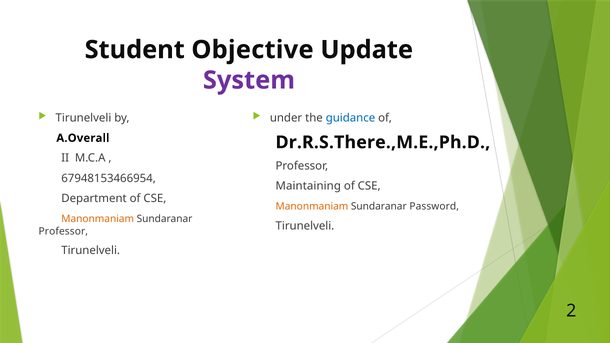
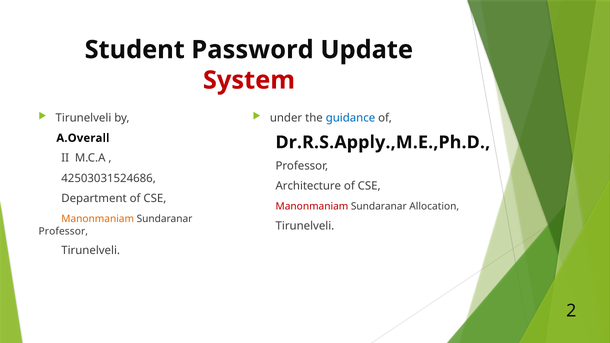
Objective: Objective -> Password (253, 50)
System colour: purple -> red (249, 80)
Dr.R.S.There.,M.E.,Ph.D: Dr.R.S.There.,M.E.,Ph.D -> Dr.R.S.Apply.,M.E.,Ph.D (383, 142)
67948153466954: 67948153466954 -> 42503031524686 (109, 178)
Maintaining: Maintaining -> Architecture (308, 186)
Manonmaniam colour: orange -> red (312, 206)
Password: Password -> Allocation (434, 206)
